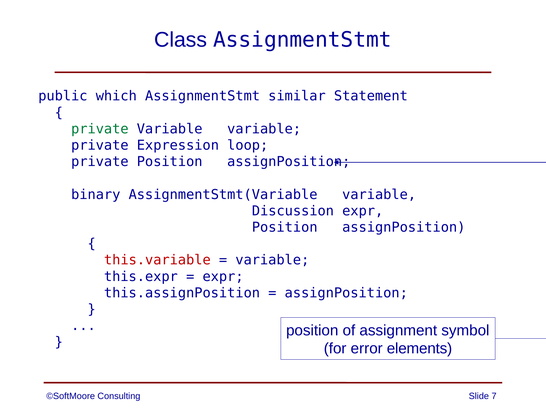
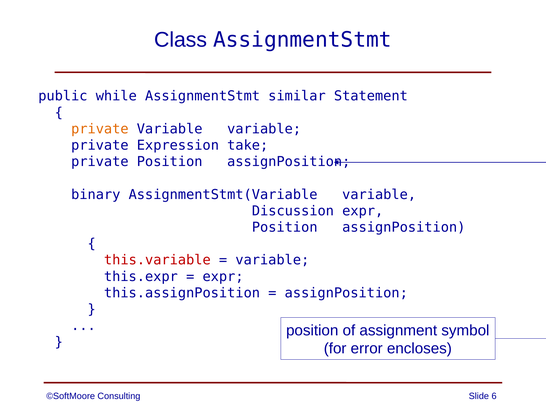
which: which -> while (116, 96)
private colour: green -> orange (100, 129)
loop: loop -> take (248, 145)
elements: elements -> encloses (419, 348)
7: 7 -> 6 (494, 396)
